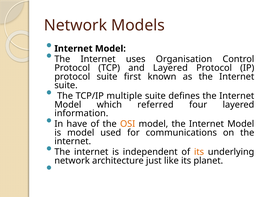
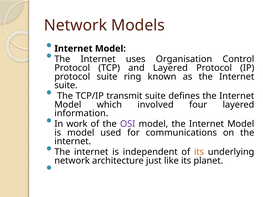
first: first -> ring (133, 77)
multiple: multiple -> transmit (124, 96)
referred: referred -> involved (155, 105)
have: have -> work (77, 124)
OSI colour: orange -> purple (128, 124)
